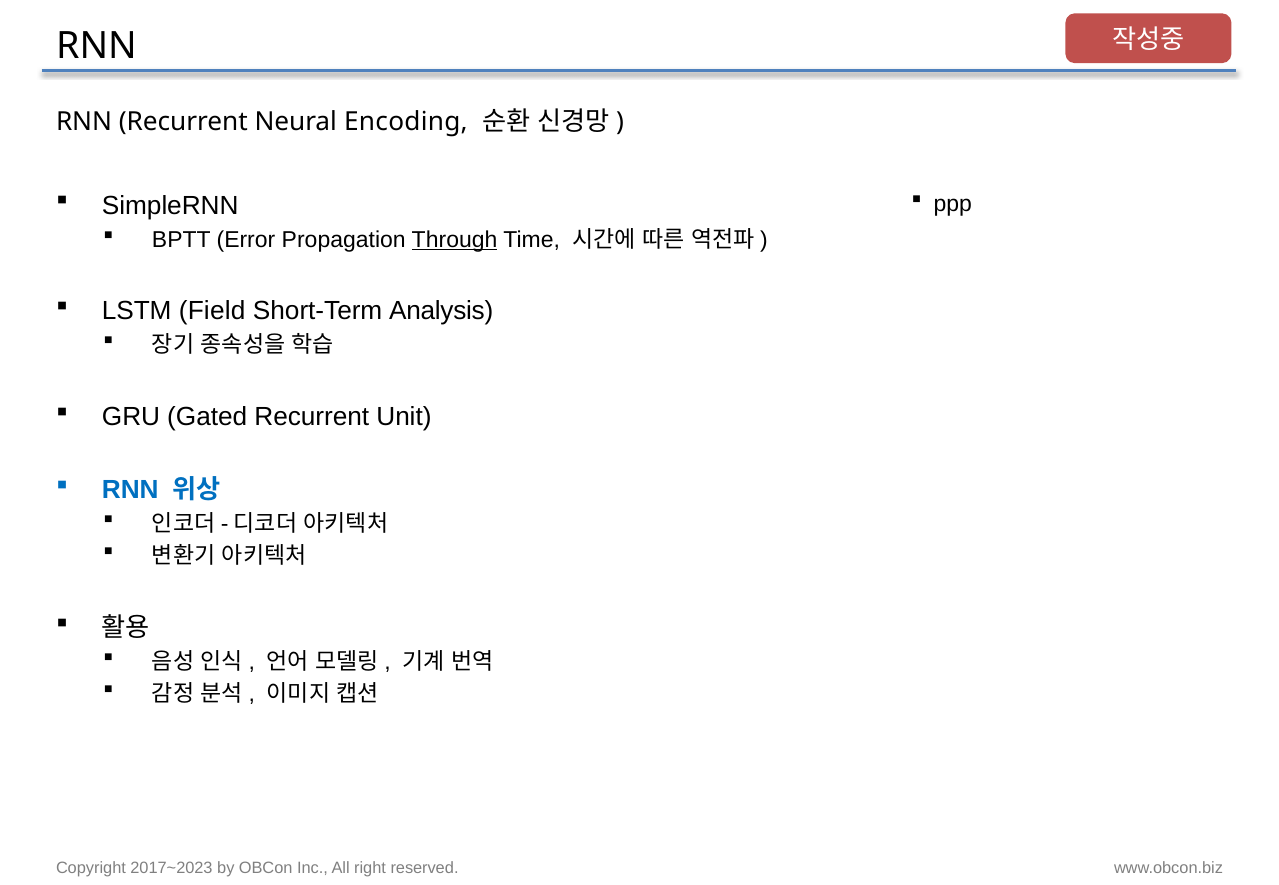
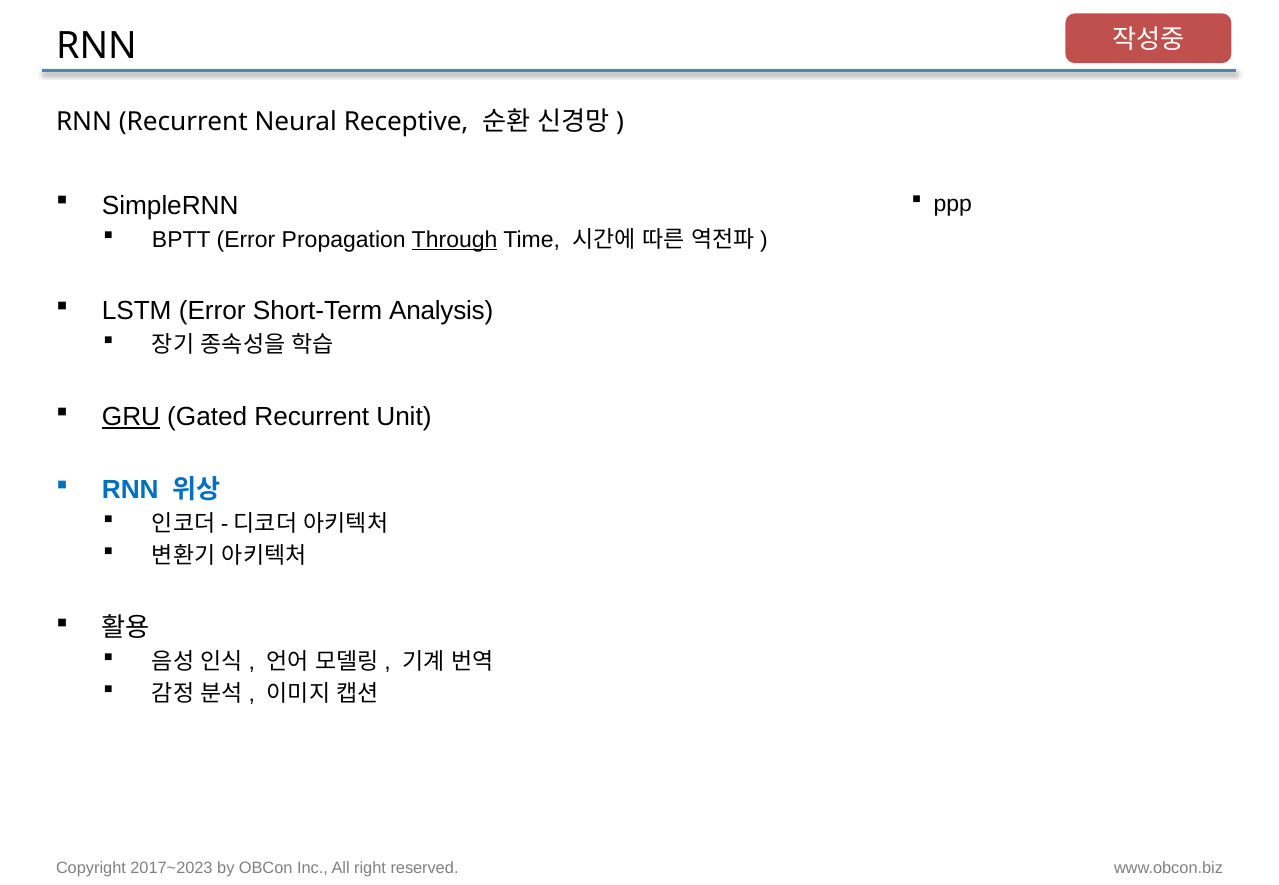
Encoding: Encoding -> Receptive (406, 122)
LSTM Field: Field -> Error (212, 311)
GRU underline: none -> present (131, 417)
